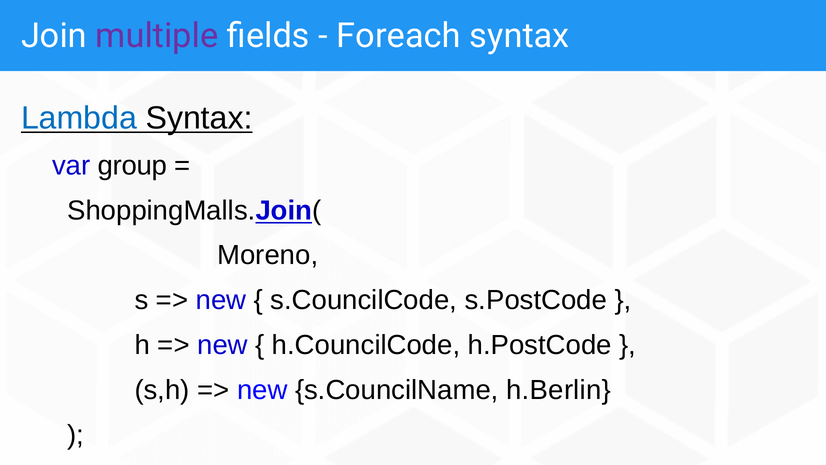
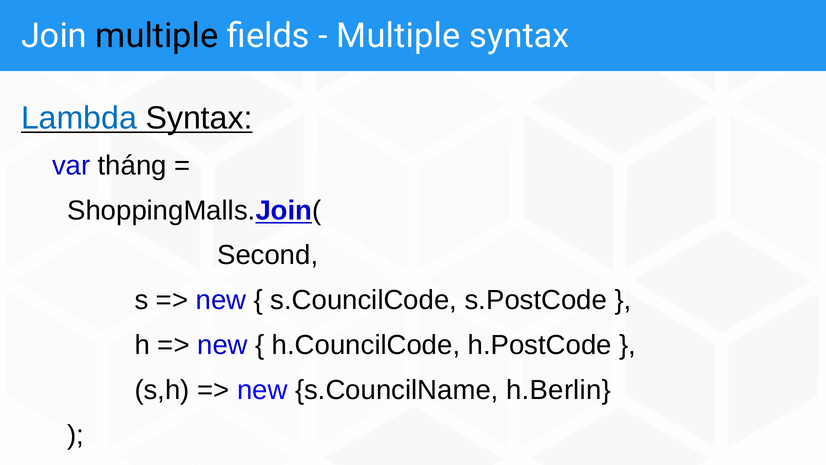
multiple colour: purple -> black (157, 36)
Foreach: Foreach -> Multiple (398, 36)
group: group -> tháng (132, 165)
Moreno: Moreno -> Second (268, 255)
